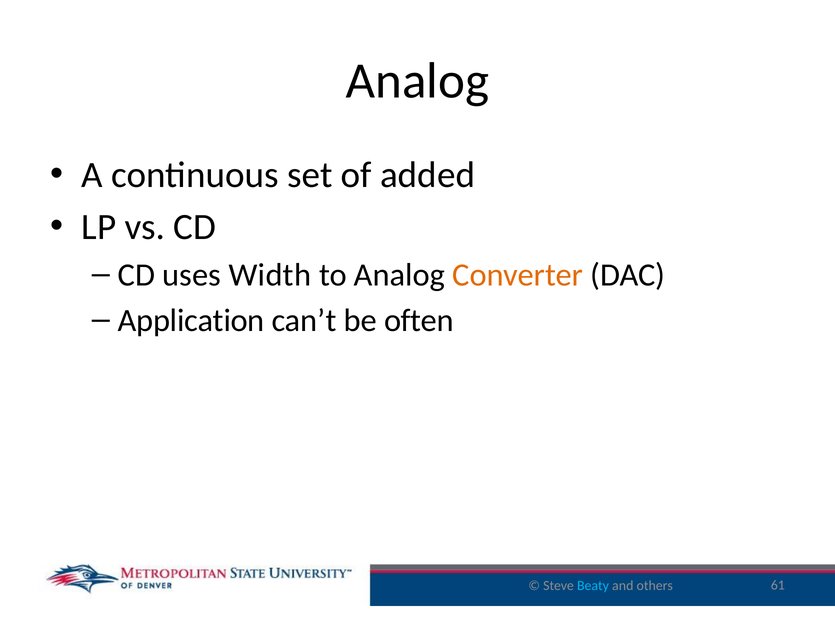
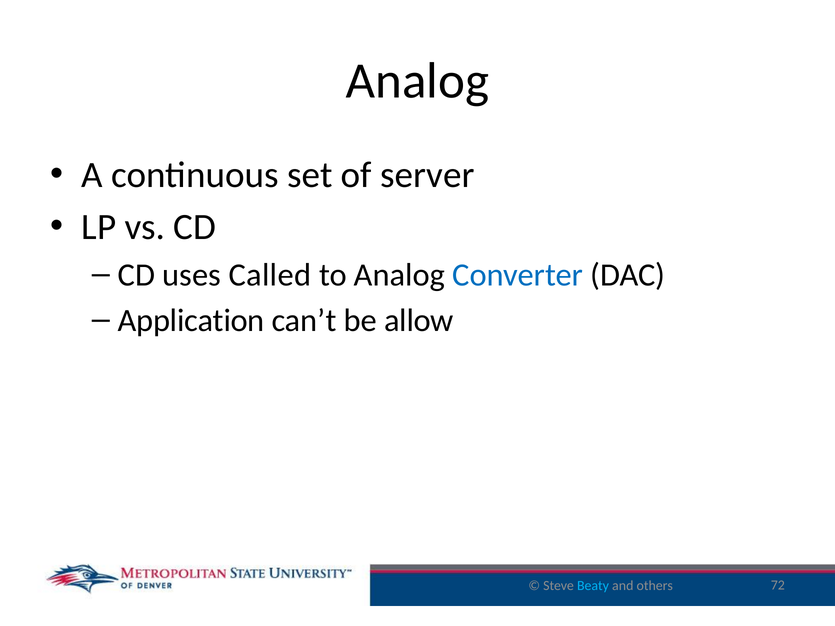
added: added -> server (427, 175)
Width: Width -> Called (270, 275)
Converter colour: orange -> blue (518, 275)
often: often -> allow (419, 321)
61: 61 -> 72 (778, 585)
